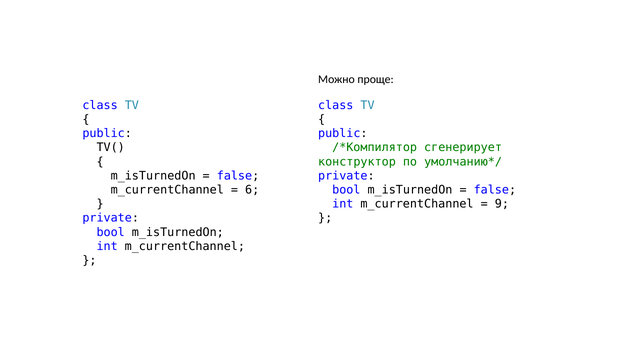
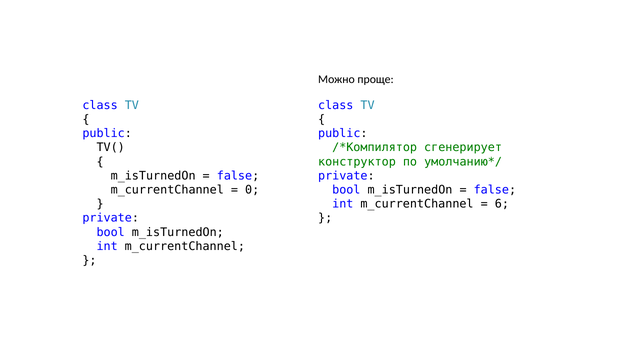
6: 6 -> 0 (252, 190)
9: 9 -> 6 (502, 204)
